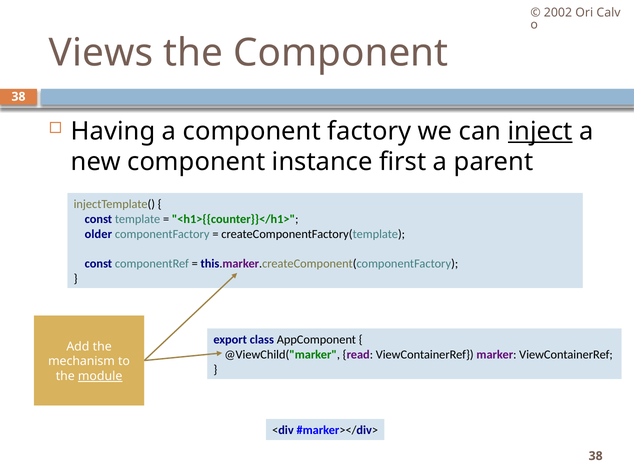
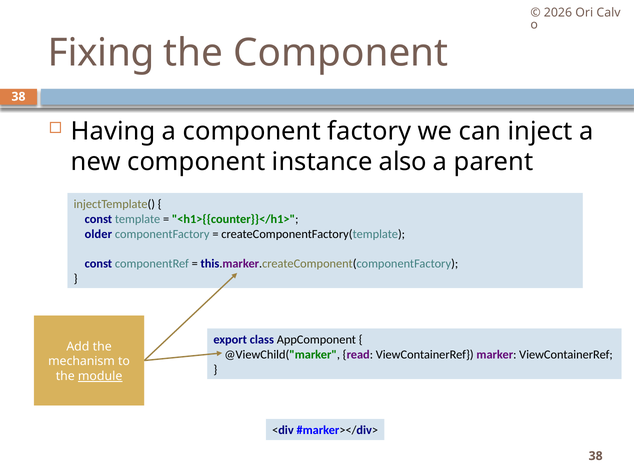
2002: 2002 -> 2026 (558, 13)
Views: Views -> Fixing (101, 53)
inject underline: present -> none (540, 131)
first: first -> also (403, 162)
